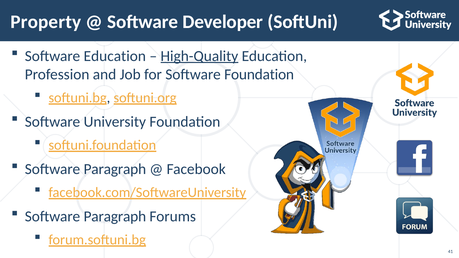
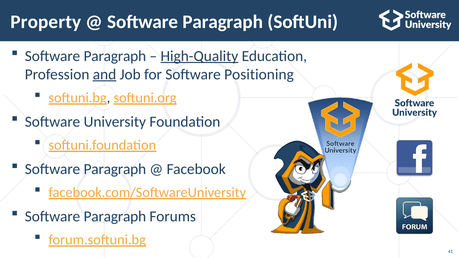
Developer: Developer -> Paragraph (223, 22)
Education: Education -> Paragraph (115, 56)
and underline: none -> present (105, 74)
Software Foundation: Foundation -> Positioning (259, 74)
